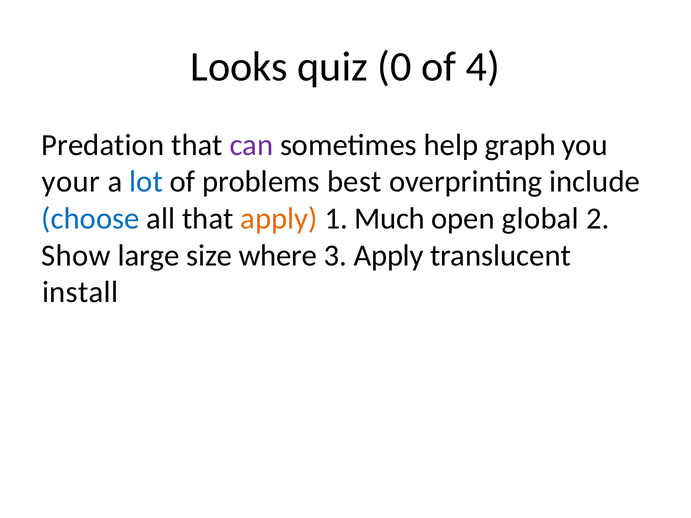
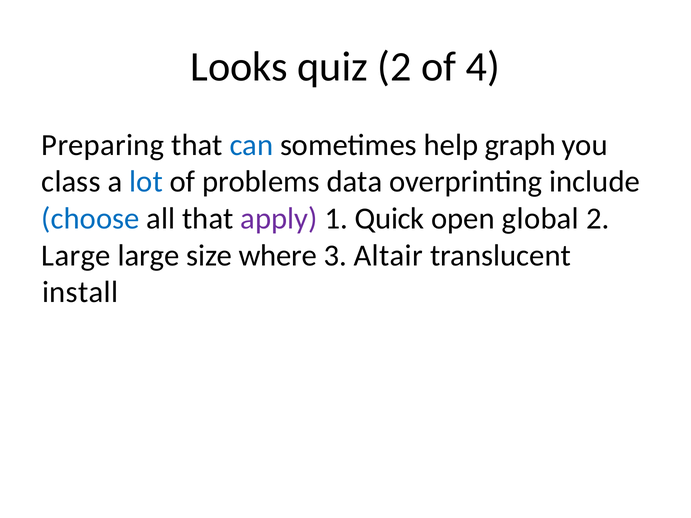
quiz 0: 0 -> 2 (395, 67)
Predation: Predation -> Preparing (103, 145)
can colour: purple -> blue (251, 145)
your: your -> class (71, 182)
best: best -> data (355, 182)
apply colour: orange -> purple (279, 219)
Much: Much -> Quick (390, 219)
Show: Show -> Large (76, 256)
3 Apply: Apply -> Altair (388, 256)
